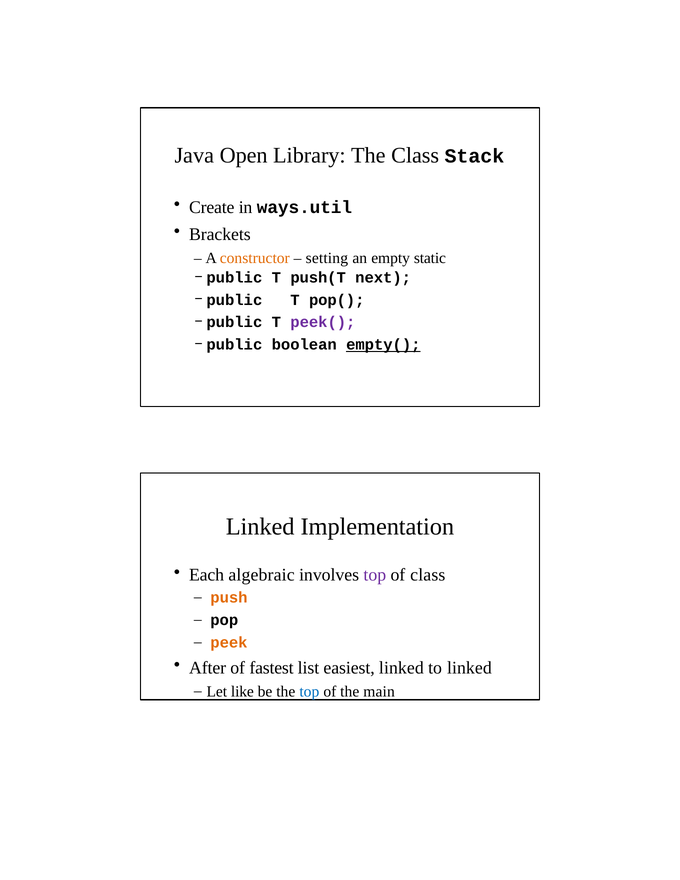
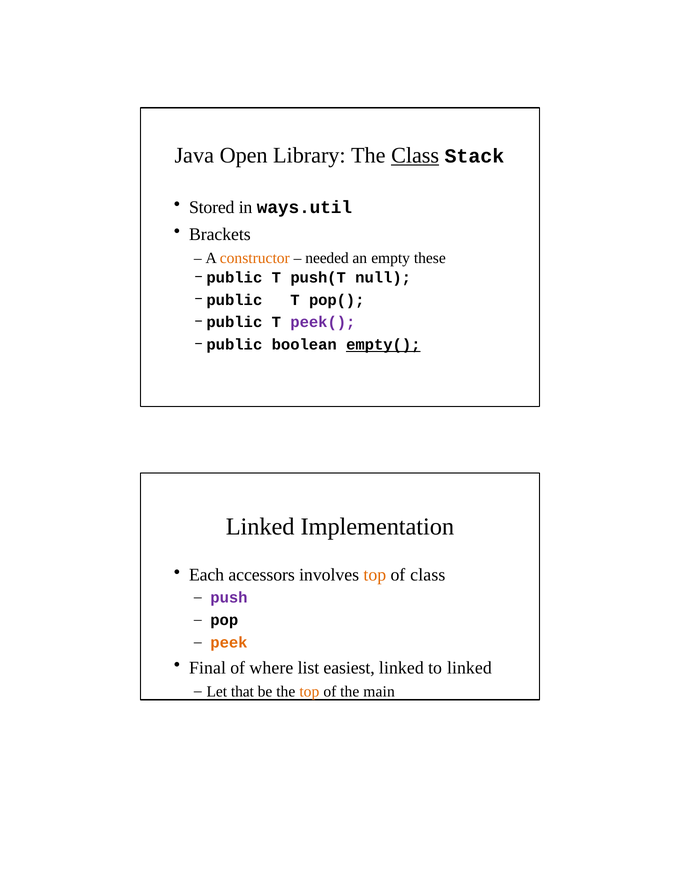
Class underline: none -> present (415, 155)
Create: Create -> Stored (212, 208)
setting: setting -> needed (327, 258)
static: static -> these (430, 258)
next: next -> null (383, 277)
algebraic: algebraic -> accessors (262, 575)
top colour: purple -> orange (375, 575)
push colour: orange -> purple (229, 598)
After: After -> Final (207, 668)
fastest: fastest -> where (271, 668)
like: like -> that (242, 692)
top colour: blue -> orange (309, 692)
